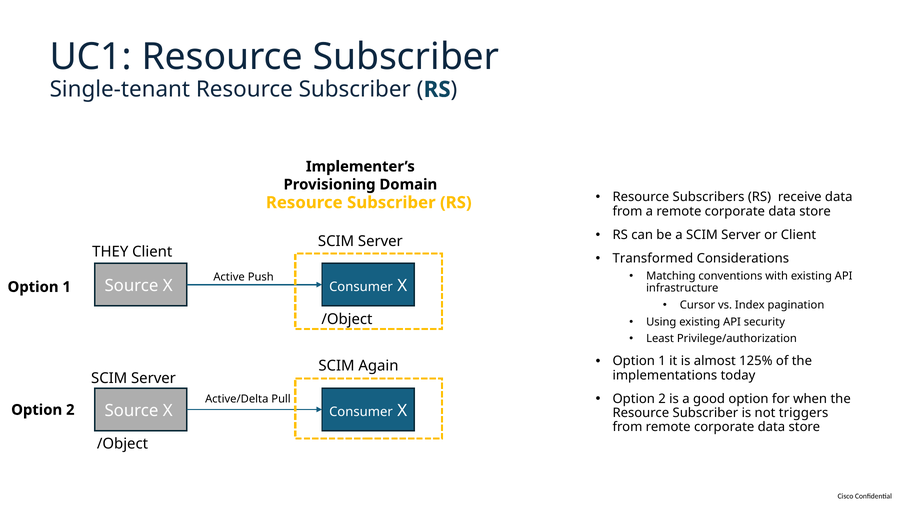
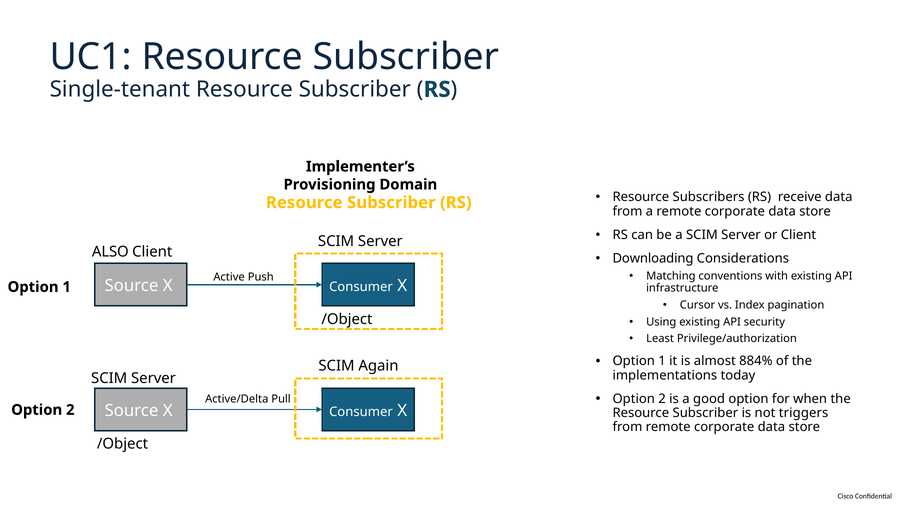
THEY: THEY -> ALSO (110, 252)
Transformed: Transformed -> Downloading (653, 258)
125%: 125% -> 884% (756, 361)
